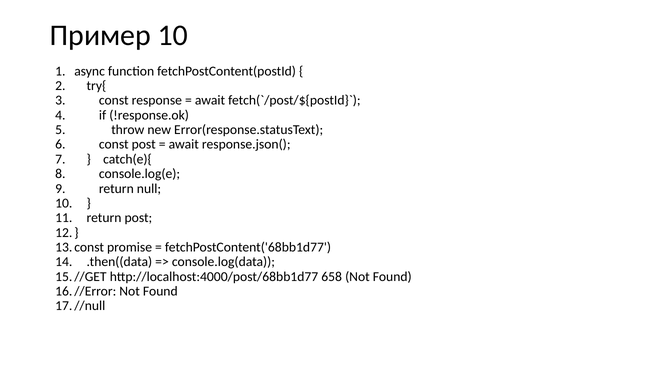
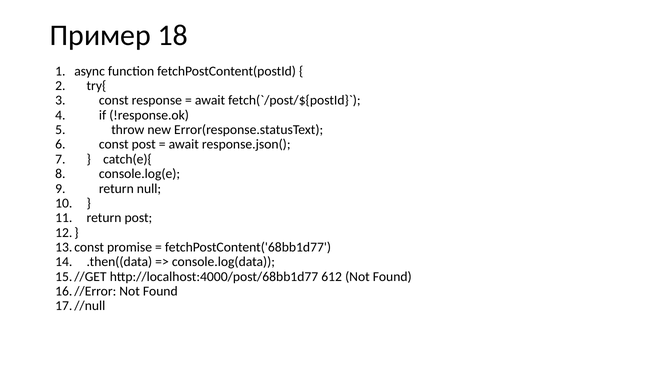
Пример 10: 10 -> 18 (173, 35)
658: 658 -> 612 (332, 277)
